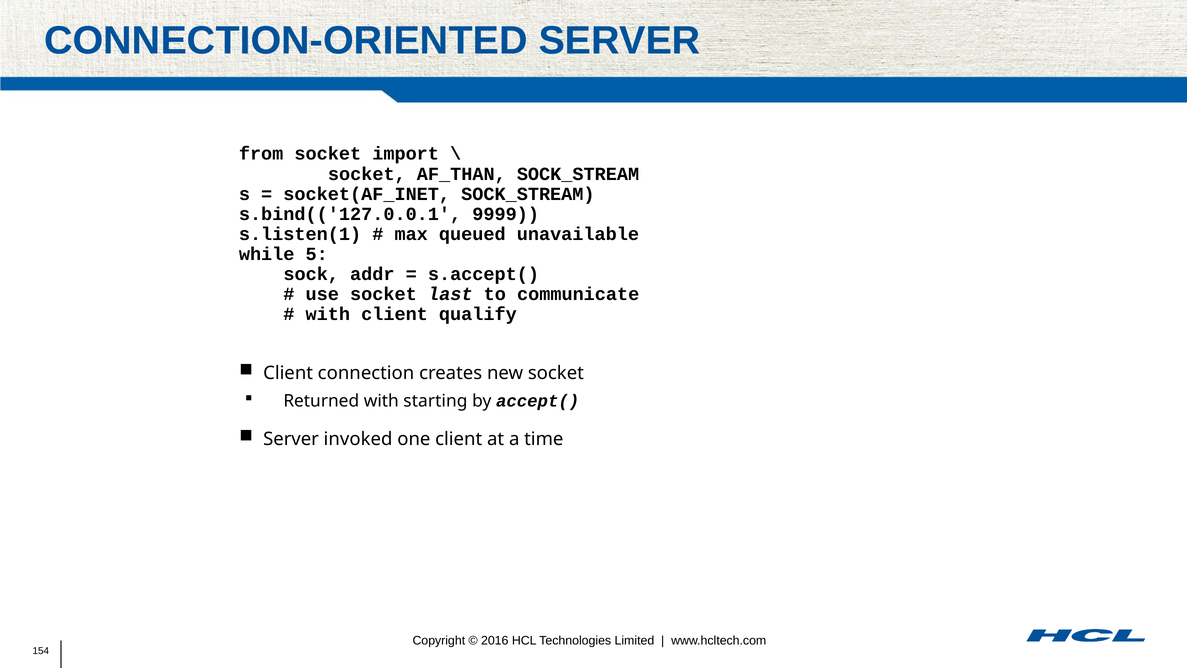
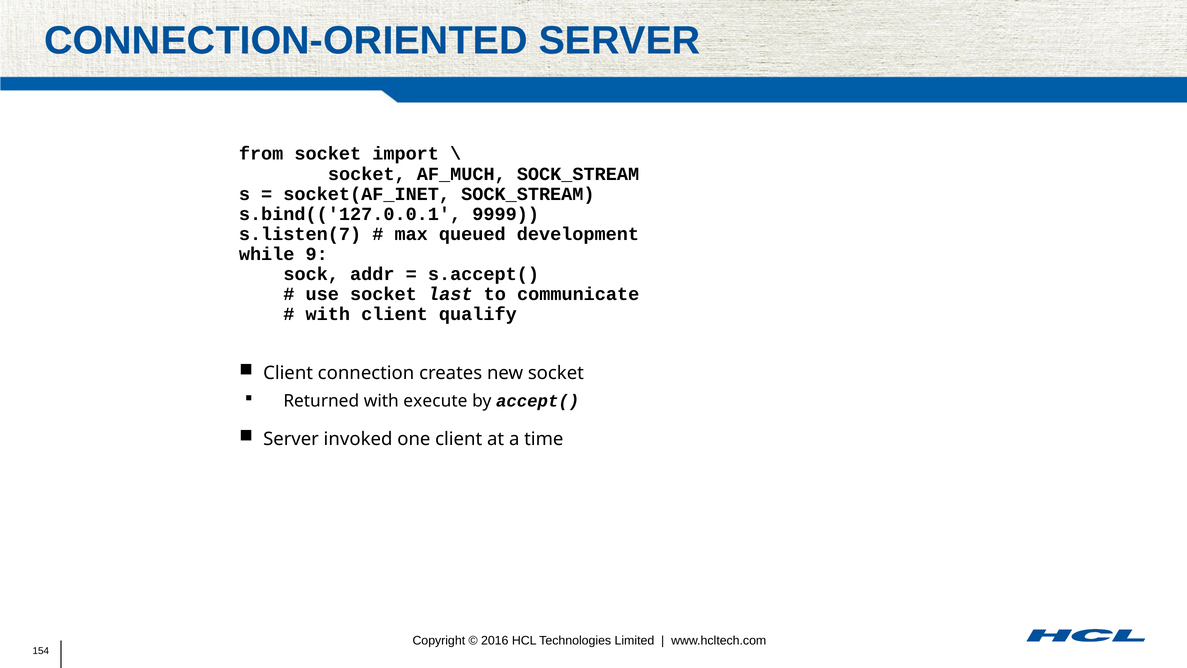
AF_THAN: AF_THAN -> AF_MUCH (461, 174)
s.listen(1: s.listen(1 -> s.listen(7 (300, 234)
unavailable: unavailable -> development (578, 234)
5: 5 -> 9 (317, 254)
starting: starting -> execute (435, 401)
